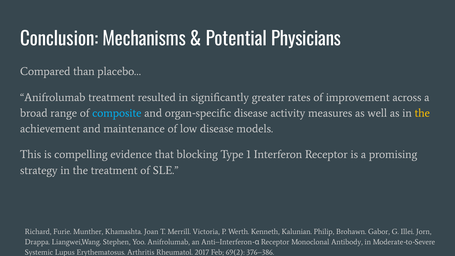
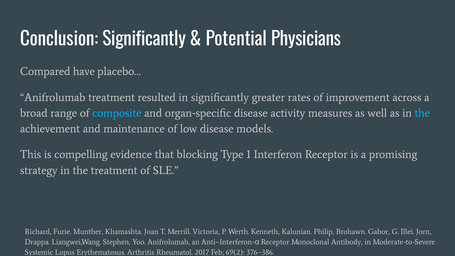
Conclusion Mechanisms: Mechanisms -> Significantly (144, 39)
than: than -> have (84, 72)
the colour: yellow -> light blue (422, 113)
